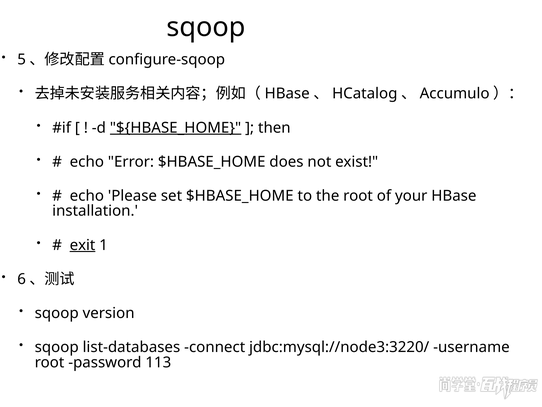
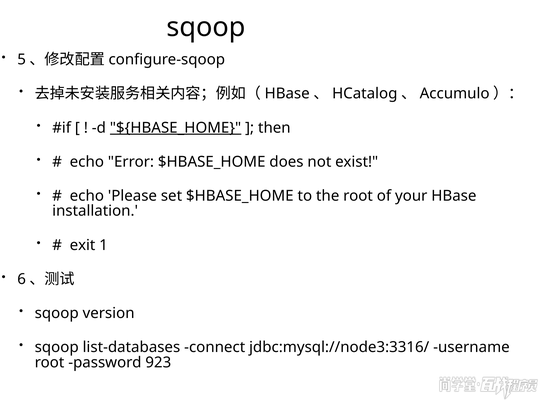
exit underline: present -> none (83, 245)
jdbc:mysql://node3:3220/: jdbc:mysql://node3:3220/ -> jdbc:mysql://node3:3316/ (339, 347)
113: 113 -> 923 (158, 362)
